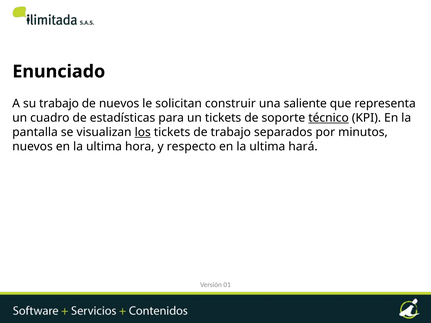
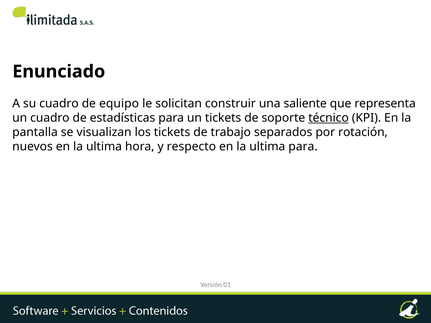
su trabajo: trabajo -> cuadro (59, 104)
de nuevos: nuevos -> equipo (119, 104)
los underline: present -> none (143, 132)
minutos: minutos -> rotación (363, 132)
ultima hará: hará -> para (303, 147)
